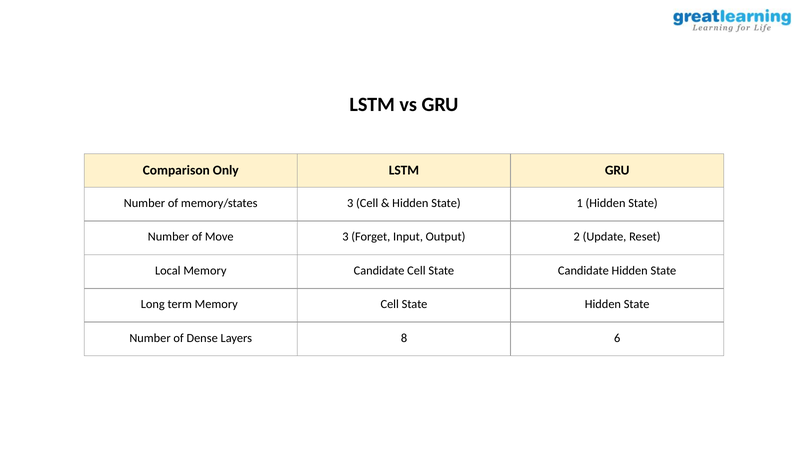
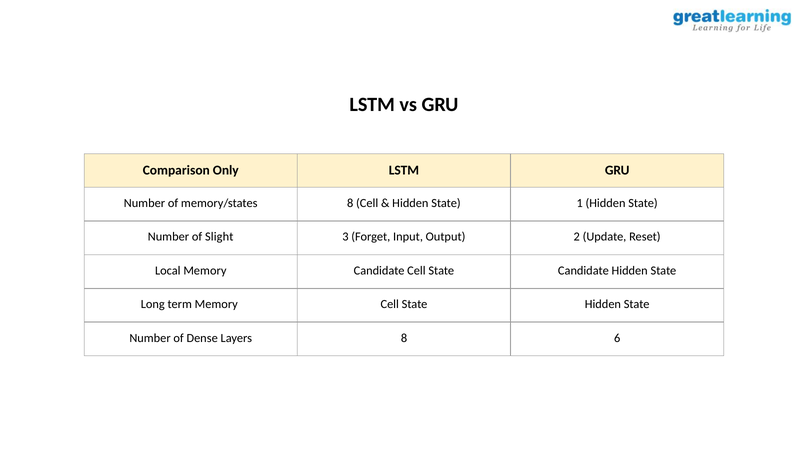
memory/states 3: 3 -> 8 (350, 203)
Move: Move -> Slight (219, 237)
